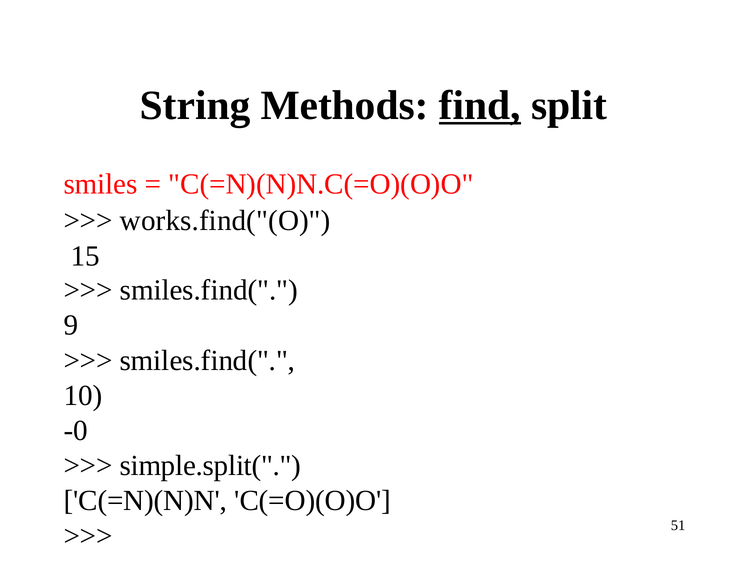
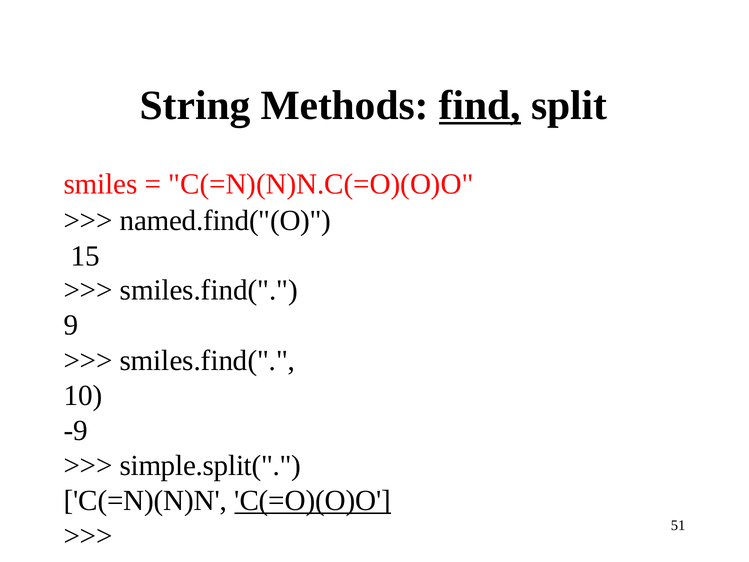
works.find("(O: works.find("(O -> named.find("(O (225, 221)
-0: -0 -> -9 (76, 431)
C(=O)(O)O underline: none -> present (313, 501)
